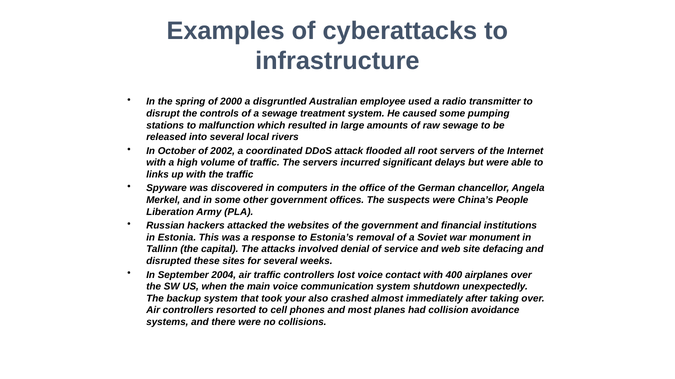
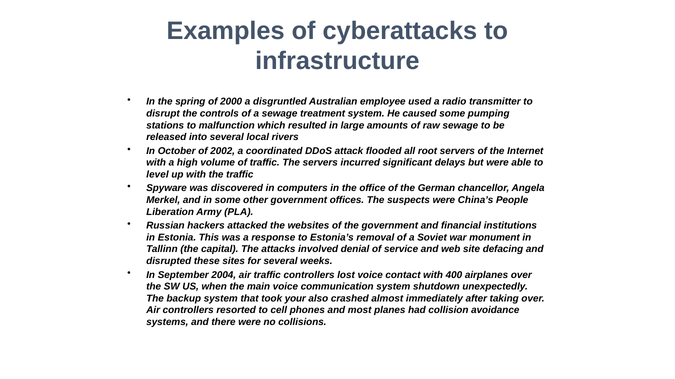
links: links -> level (157, 175)
